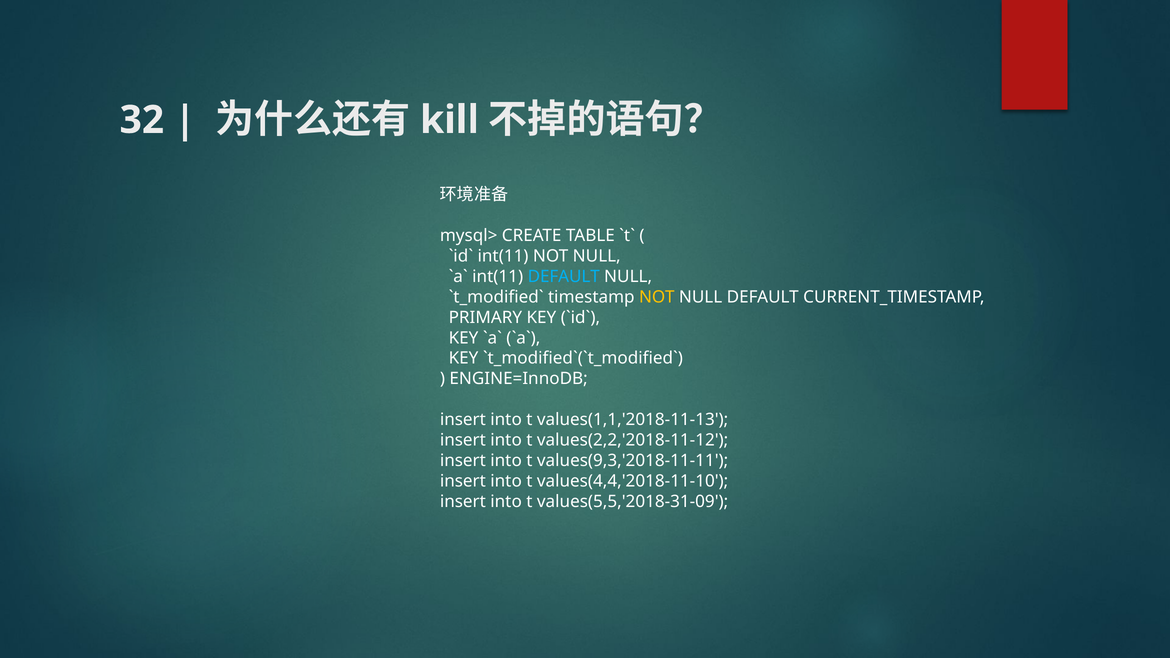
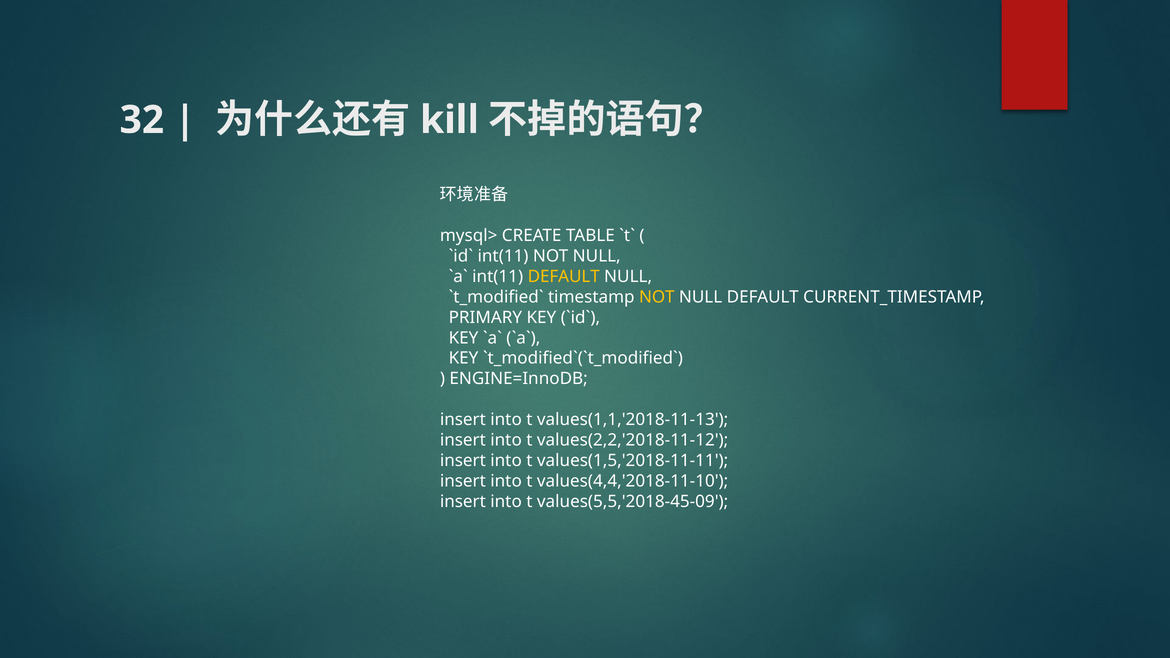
DEFAULT colour: light blue -> yellow (564, 276)
values(9,3,'2018-11-11: values(9,3,'2018-11-11 -> values(1,5,'2018-11-11 (633, 461)
values(5,5,'2018-31-09: values(5,5,'2018-31-09 -> values(5,5,'2018-45-09 (633, 502)
